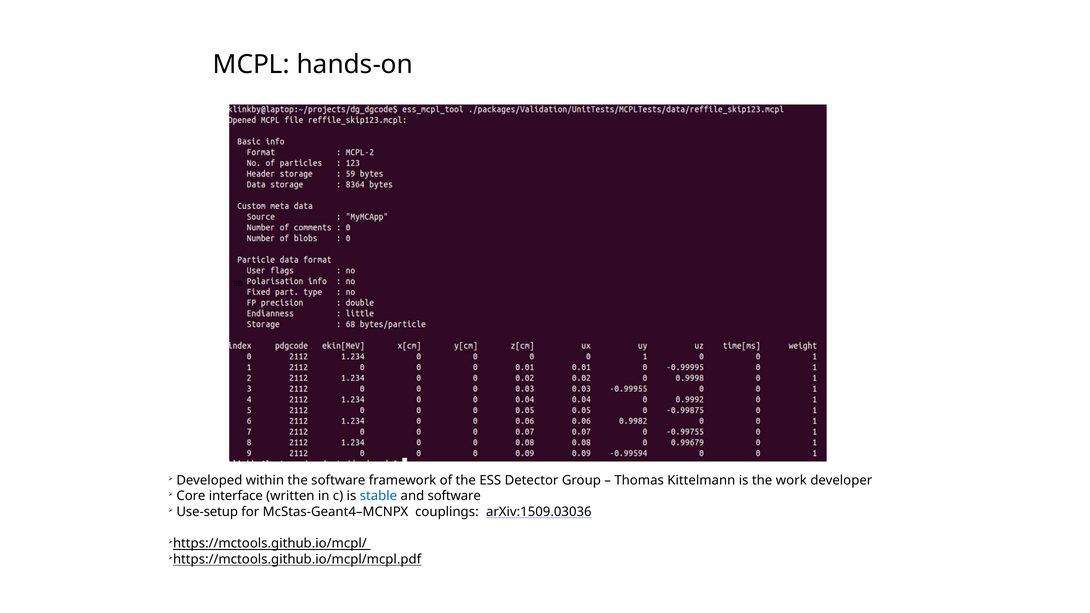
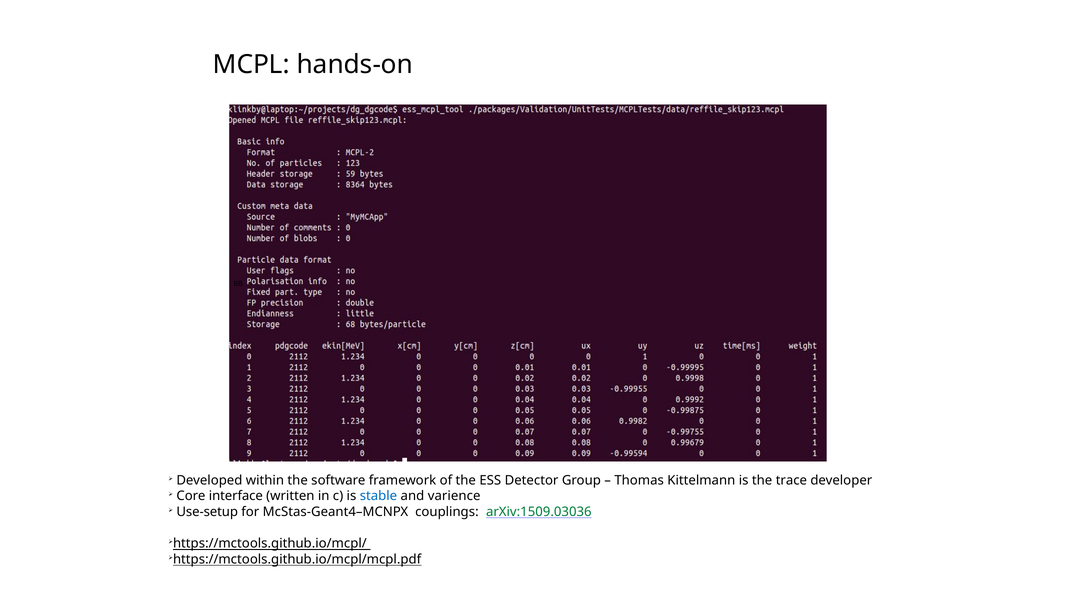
work: work -> trace (791, 480)
and software: software -> varience (454, 496)
arXiv:1509.03036 colour: black -> green (539, 512)
